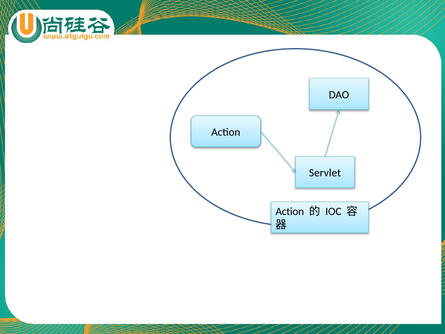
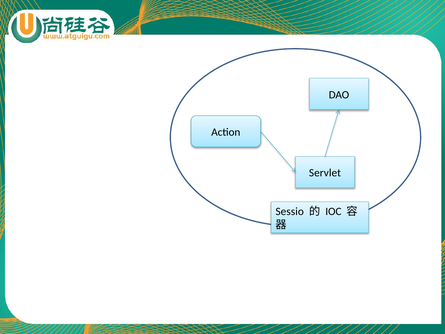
Action: Action -> Sessio (290, 211)
